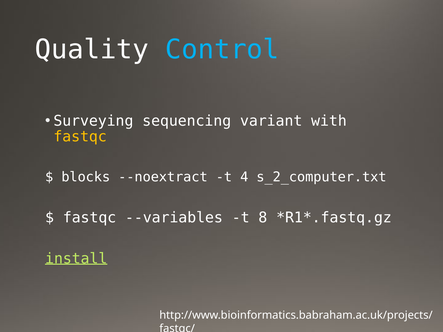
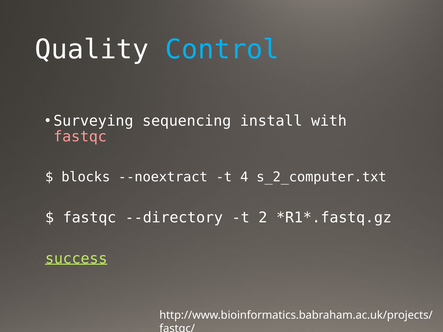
variant: variant -> install (271, 121)
fastqc colour: yellow -> pink (80, 137)
--variables: --variables -> --directory (174, 218)
8: 8 -> 2 (263, 218)
install: install -> success (76, 259)
